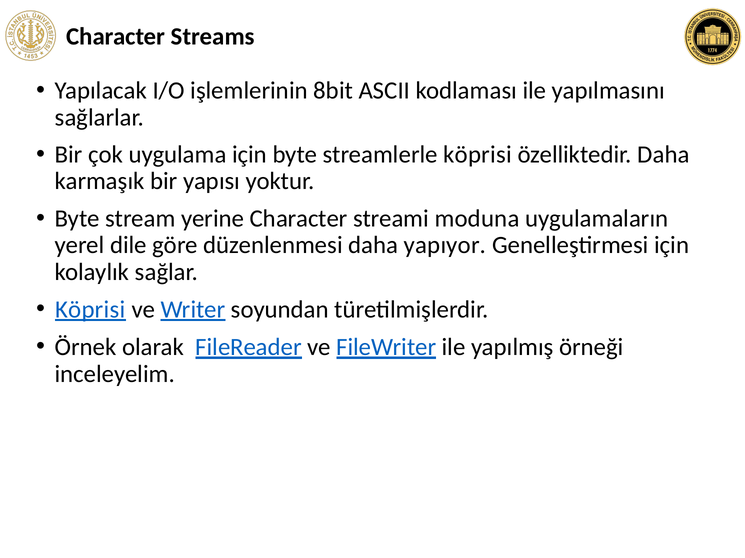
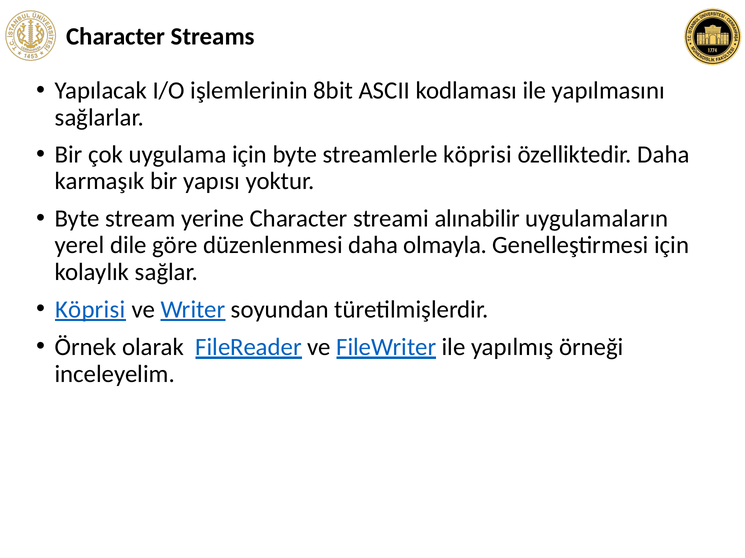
moduna: moduna -> alınabilir (477, 219)
yapıyor: yapıyor -> olmayla (445, 245)
